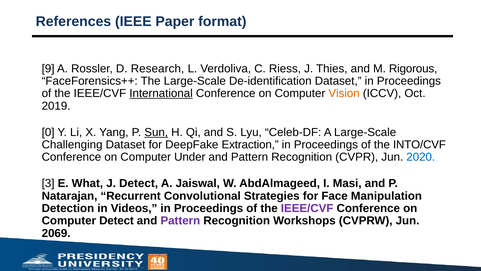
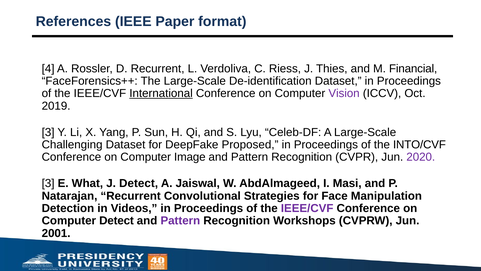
9: 9 -> 4 (48, 68)
D Research: Research -> Recurrent (158, 68)
Rigorous: Rigorous -> Financial (413, 68)
Vision colour: orange -> purple (344, 93)
0: 0 -> 3 (48, 132)
Sun underline: present -> none (156, 132)
Extraction: Extraction -> Proposed (250, 144)
Under: Under -> Image (190, 157)
2020 colour: blue -> purple (421, 157)
2069: 2069 -> 2001 (56, 233)
